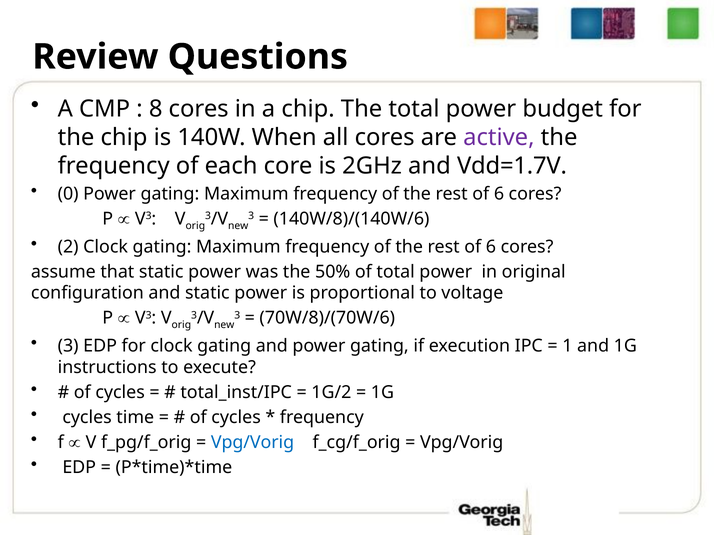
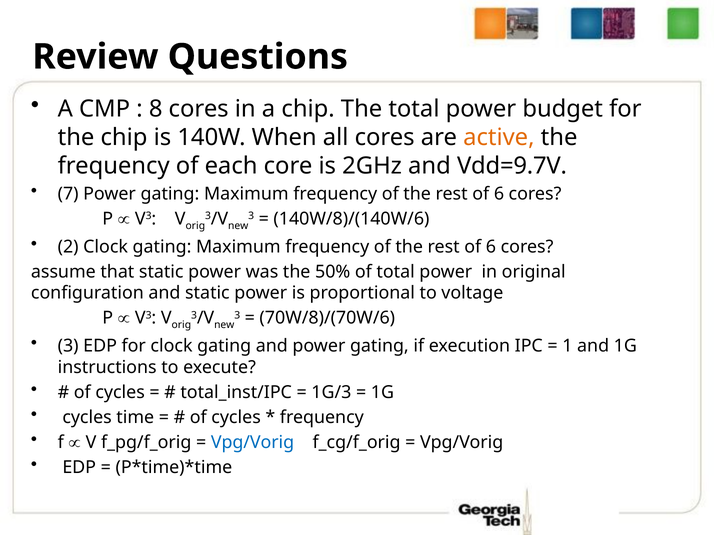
active colour: purple -> orange (499, 137)
Vdd=1.7V: Vdd=1.7V -> Vdd=9.7V (512, 166)
0: 0 -> 7 (68, 194)
1G/2: 1G/2 -> 1G/3 (331, 393)
